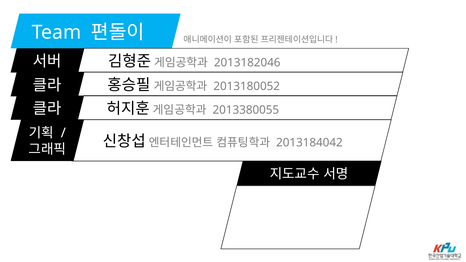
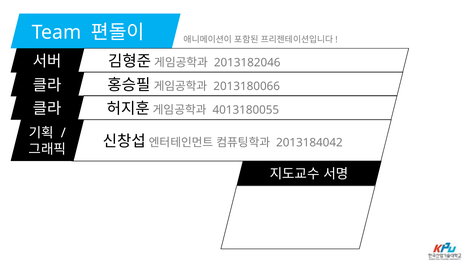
2013180052: 2013180052 -> 2013180066 (247, 86)
2013380055: 2013380055 -> 4013180055 (246, 110)
